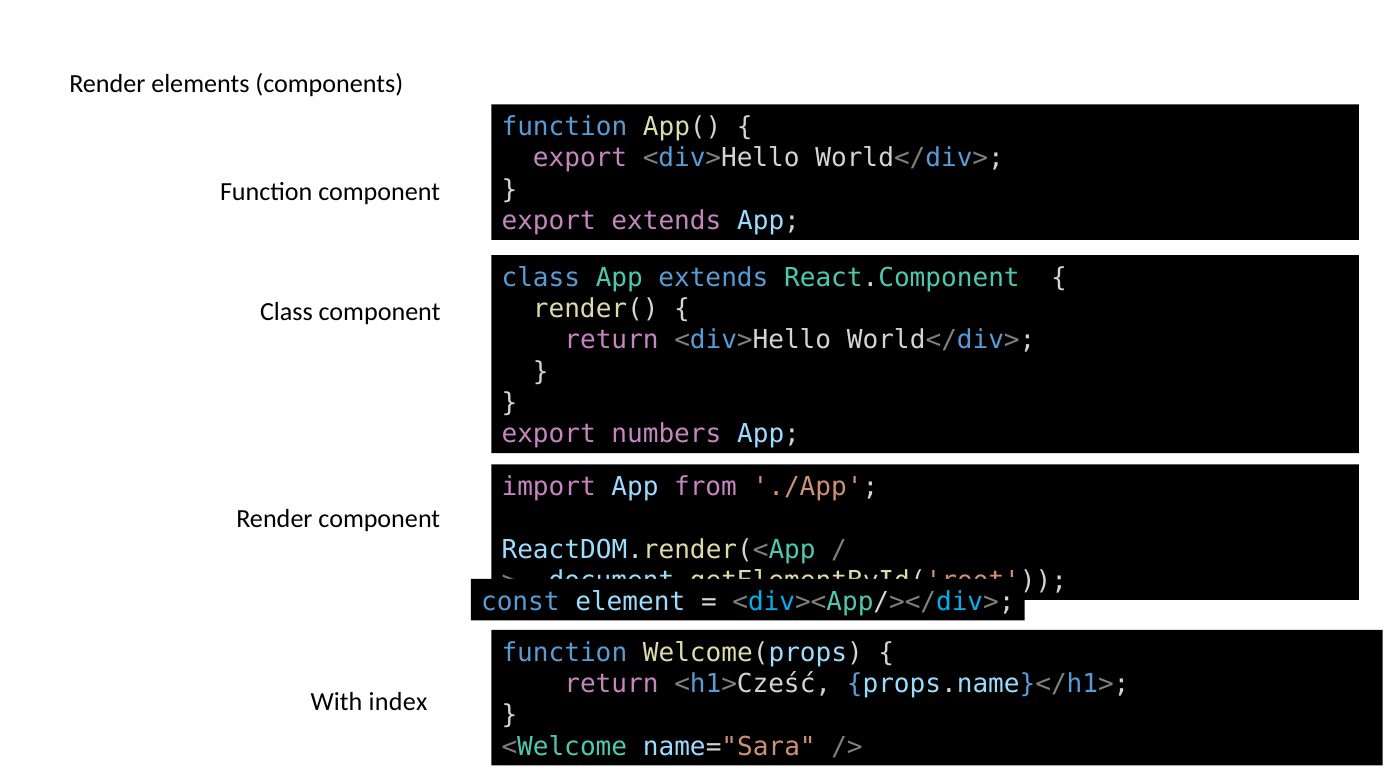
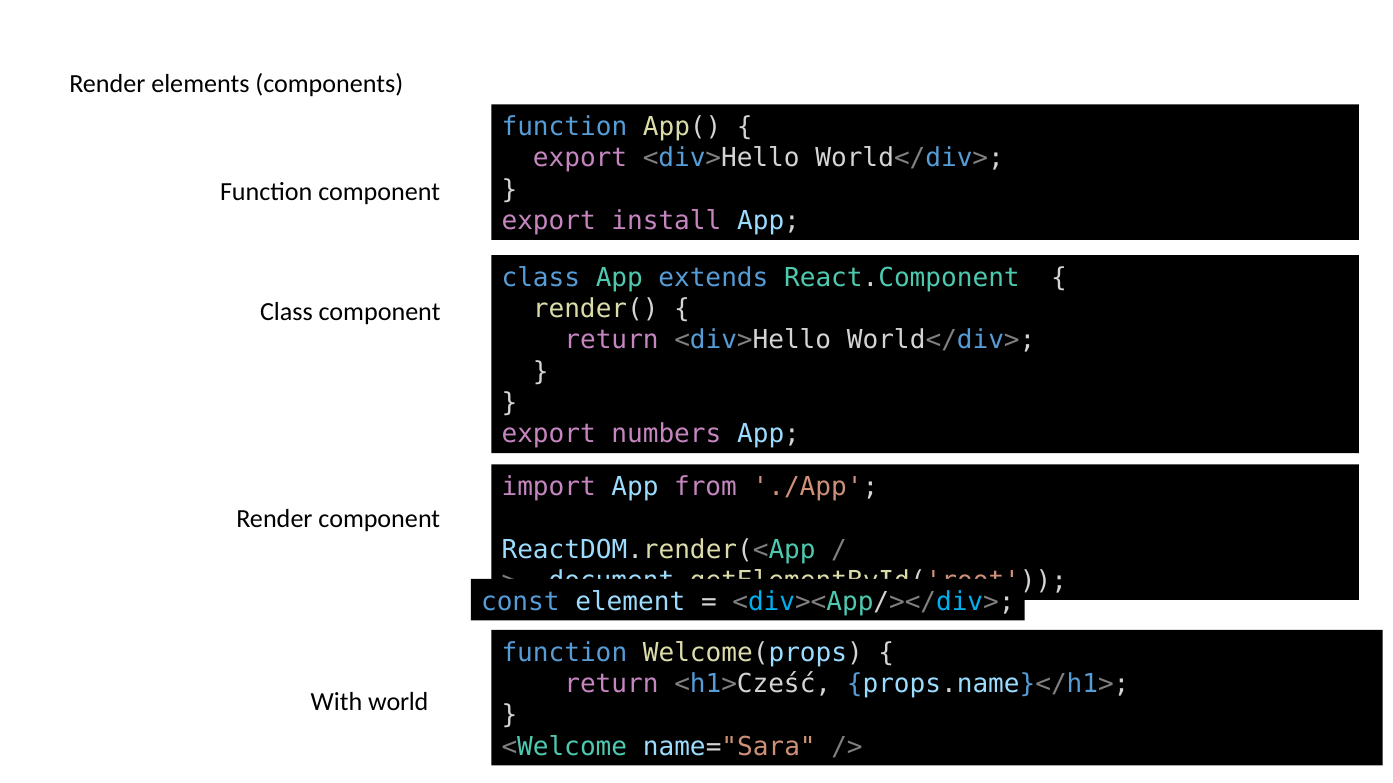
export extends: extends -> install (666, 221)
index: index -> world (398, 702)
